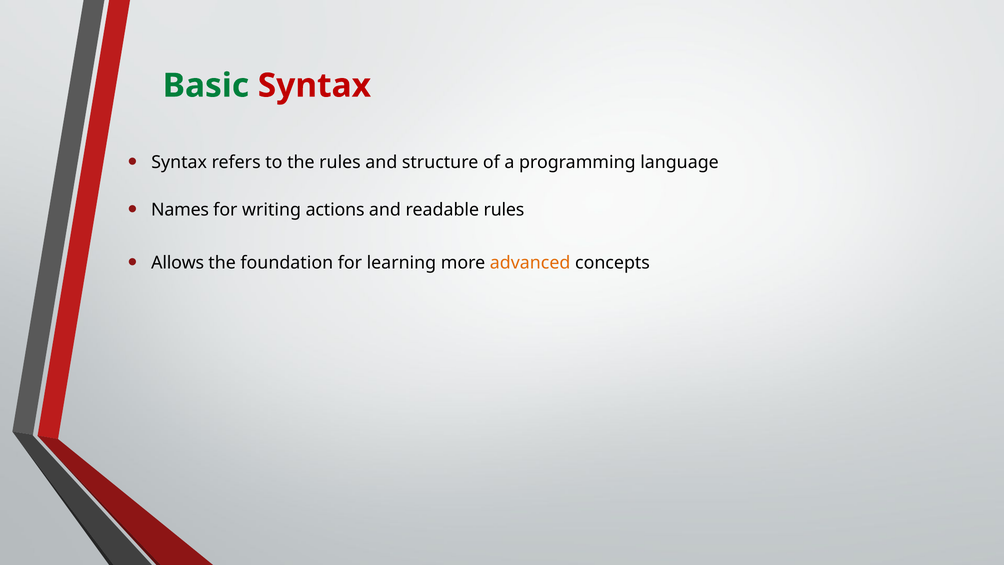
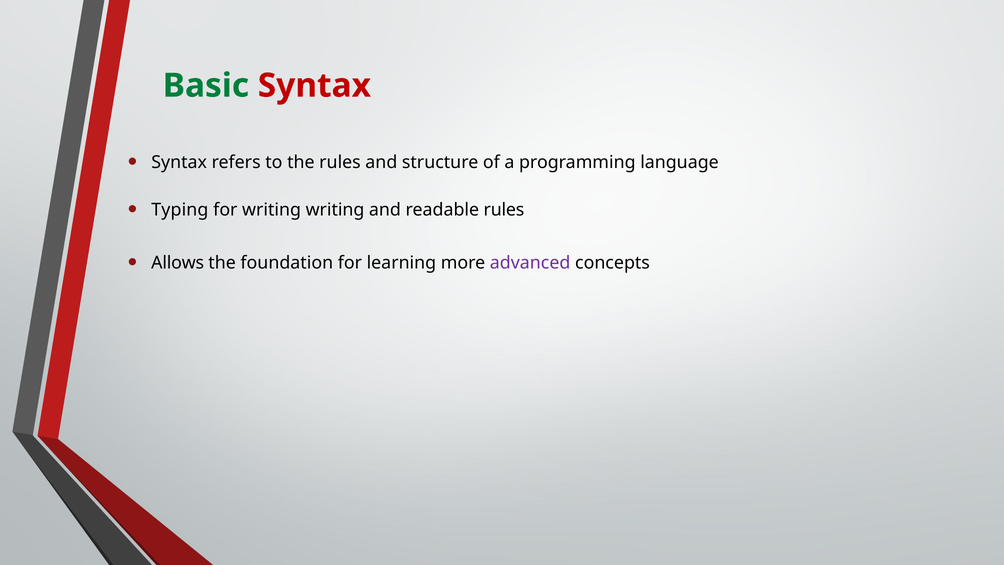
Names: Names -> Typing (180, 210)
writing actions: actions -> writing (335, 210)
advanced colour: orange -> purple (530, 263)
